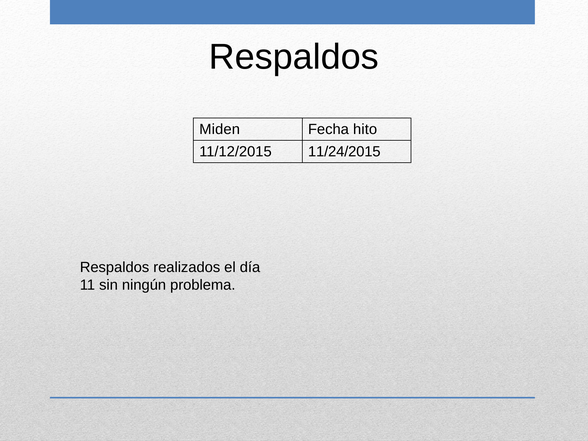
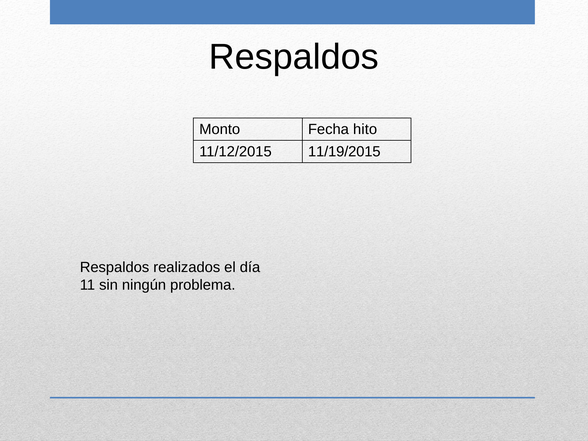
Miden: Miden -> Monto (220, 129)
11/24/2015: 11/24/2015 -> 11/19/2015 (344, 152)
